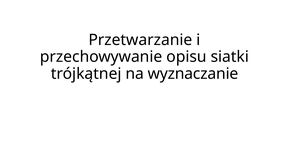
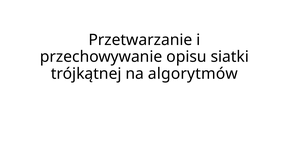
wyznaczanie: wyznaczanie -> algorytmów (193, 74)
